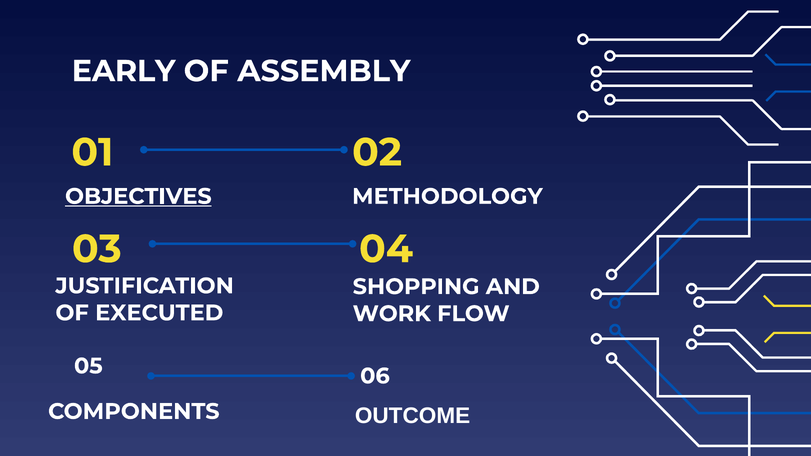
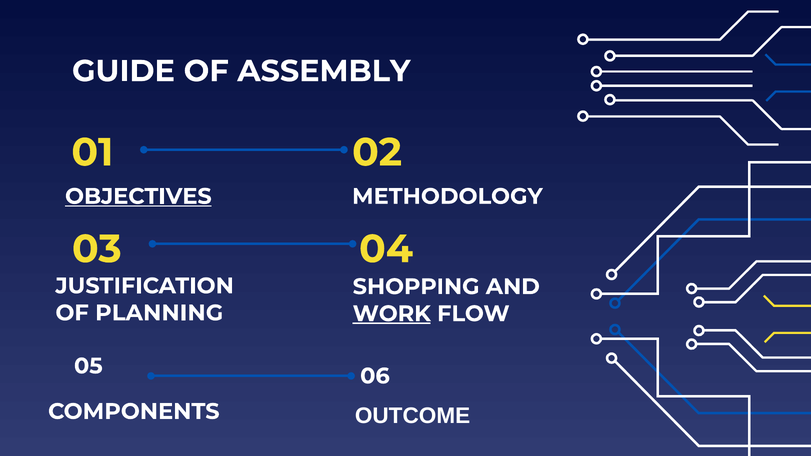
EARLY: EARLY -> GUIDE (123, 71)
EXECUTED: EXECUTED -> PLANNING (159, 313)
WORK underline: none -> present (392, 314)
